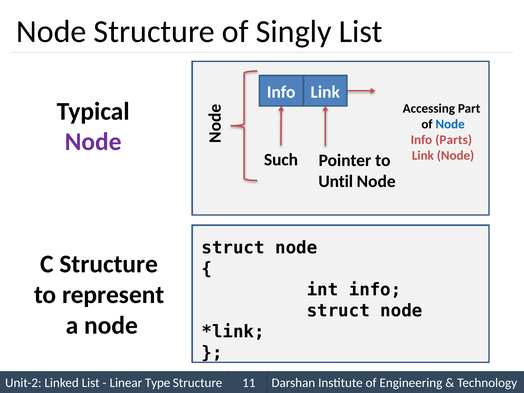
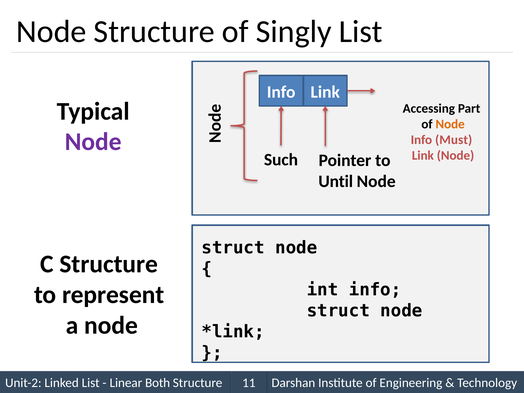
Node colour: blue -> orange (450, 124)
Parts: Parts -> Must (454, 140)
Type: Type -> Both (158, 383)
